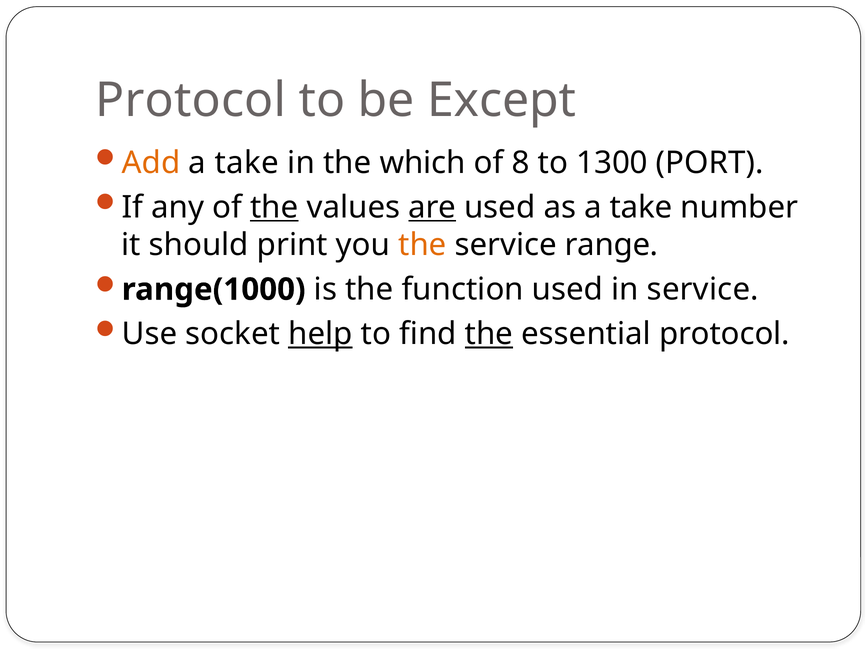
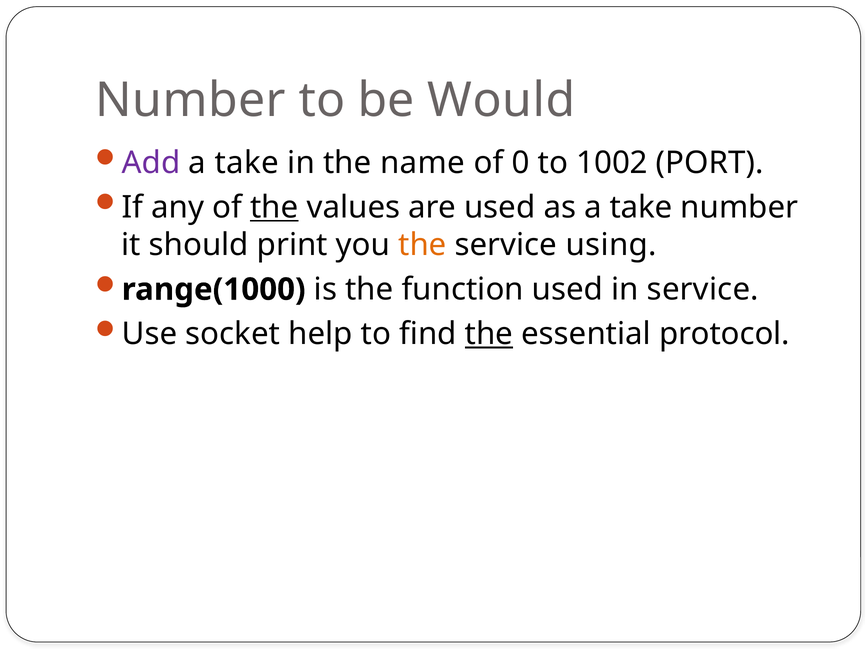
Protocol: Protocol -> Number (191, 100)
Except: Except -> Would (501, 100)
Add colour: orange -> purple (151, 163)
which: which -> name (422, 163)
8: 8 -> 0 (521, 163)
1300: 1300 -> 1002 (612, 163)
are underline: present -> none (432, 207)
range: range -> using (611, 245)
help underline: present -> none (320, 334)
